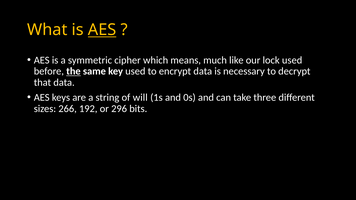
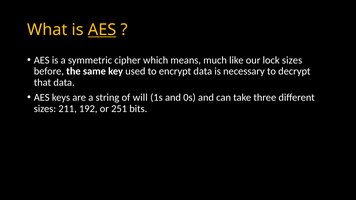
lock used: used -> sizes (292, 60)
the underline: present -> none (73, 71)
266: 266 -> 211 (68, 109)
296: 296 -> 251 (119, 109)
